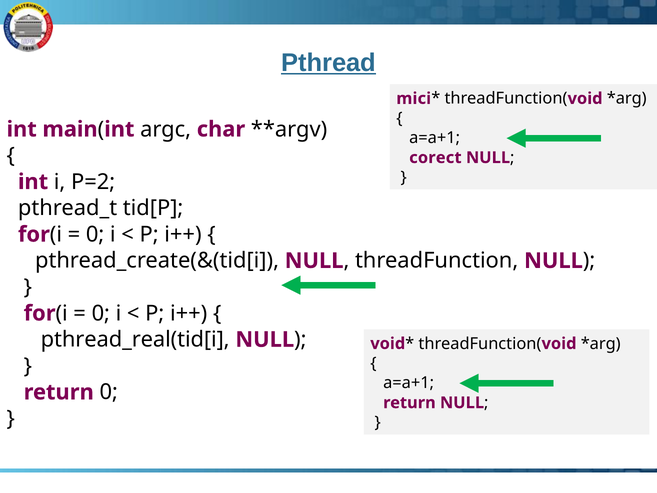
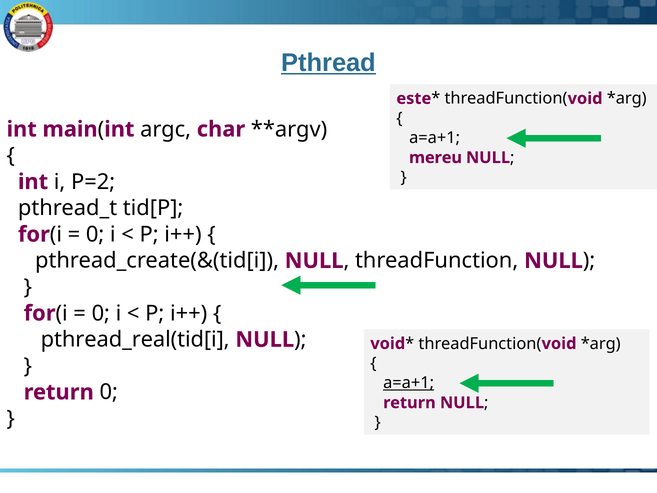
mici: mici -> este (414, 98)
corect: corect -> mereu (436, 158)
a=a+1 underline: none -> present (409, 383)
